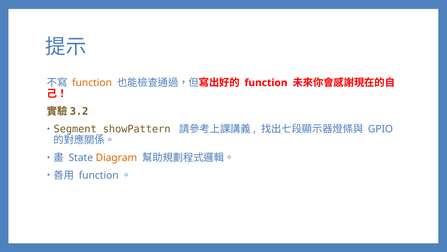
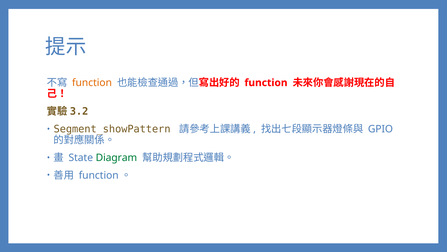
Diagram colour: orange -> green (116, 157)
